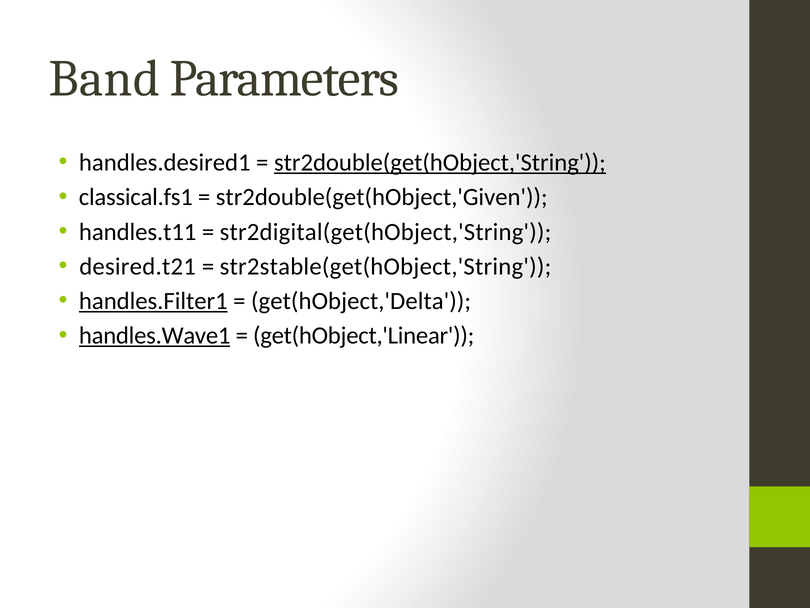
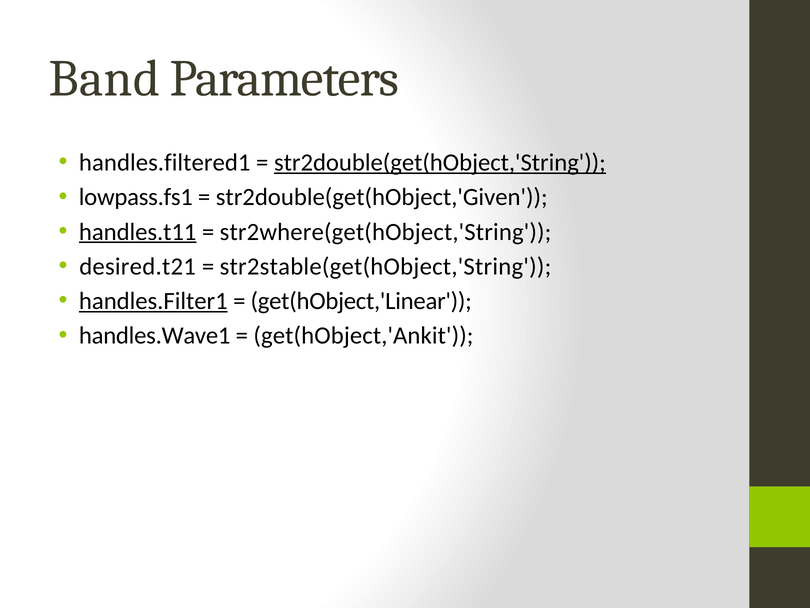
handles.desired1: handles.desired1 -> handles.filtered1 (165, 162)
classical.fs1: classical.fs1 -> lowpass.fs1 (136, 197)
handles.t11 underline: none -> present (138, 232)
str2digital(get(hObject,'String: str2digital(get(hObject,'String -> str2where(get(hObject,'String (386, 232)
get(hObject,'Delta: get(hObject,'Delta -> get(hObject,'Linear (361, 301)
handles.Wave1 underline: present -> none (155, 336)
get(hObject,'Linear: get(hObject,'Linear -> get(hObject,'Ankit (363, 336)
